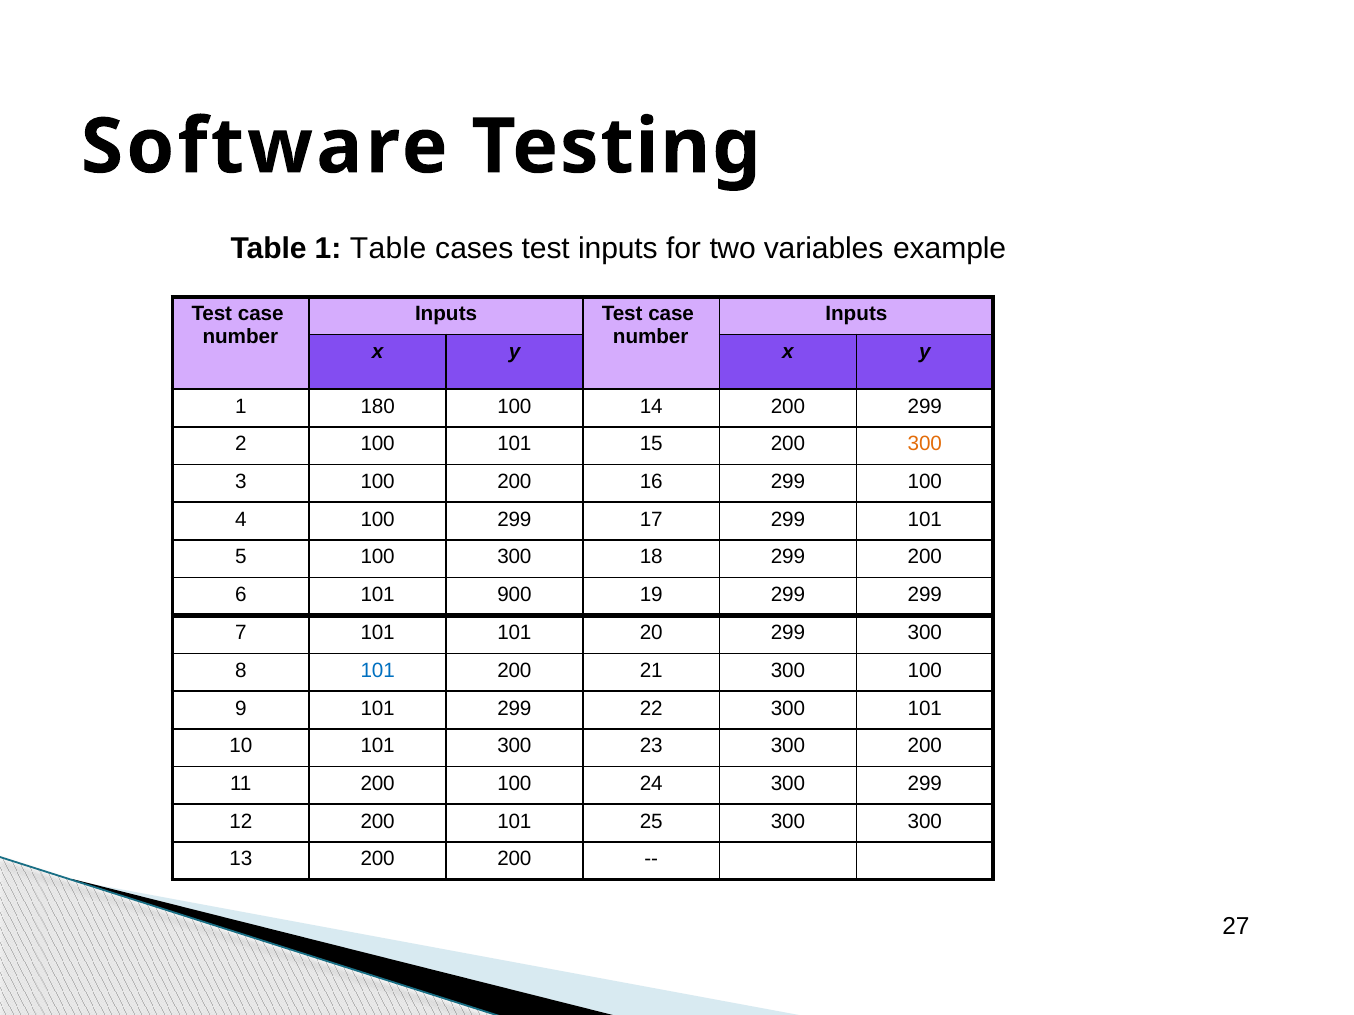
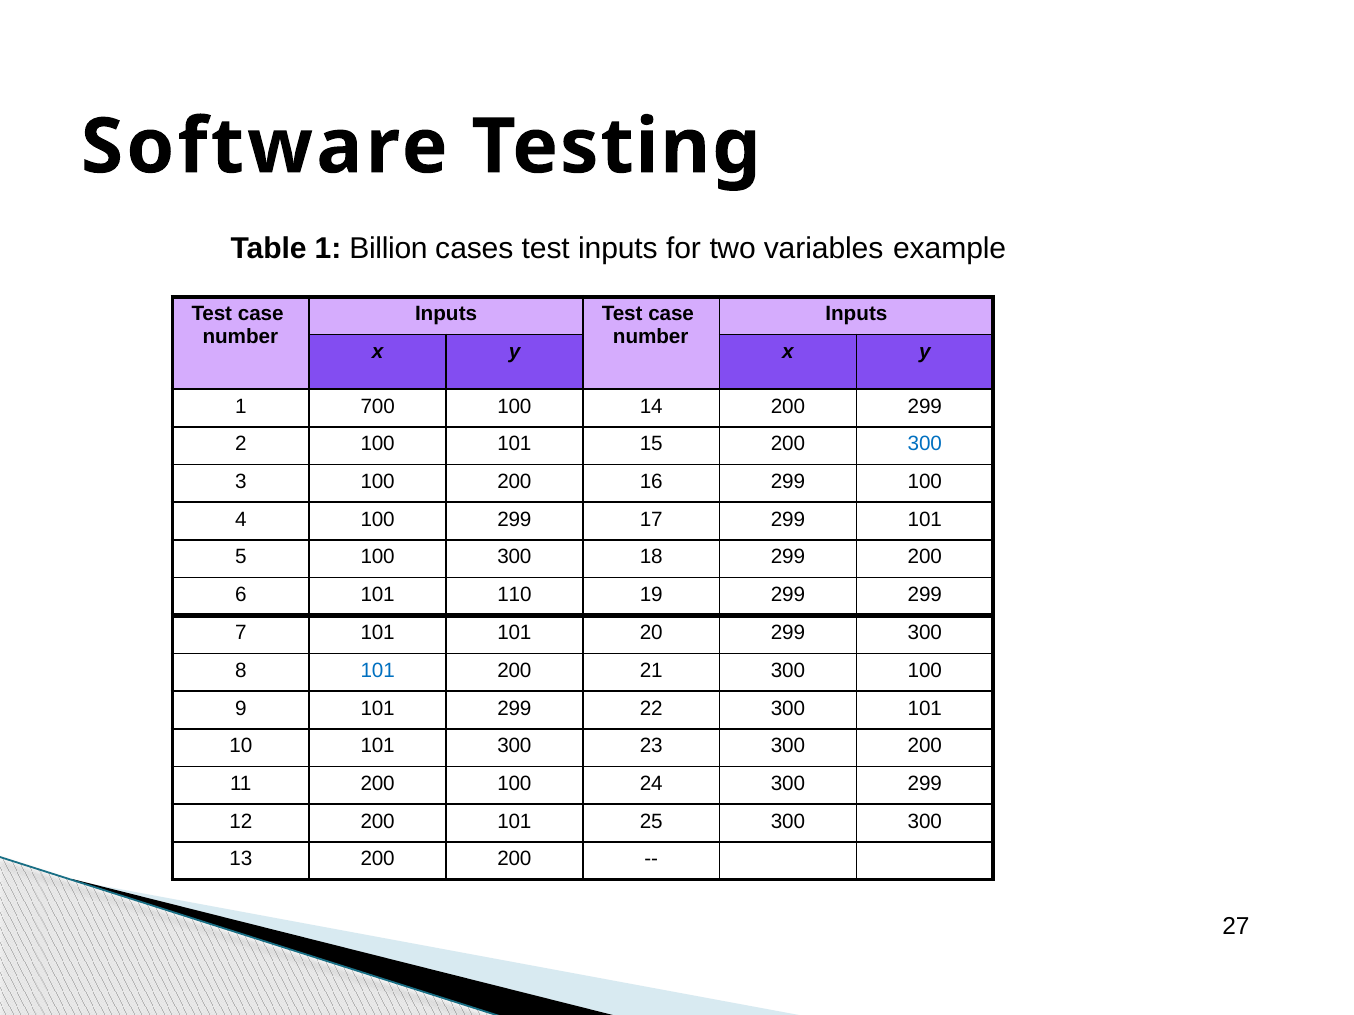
1 Table: Table -> Billion (388, 248)
180: 180 -> 700 (378, 407)
300 colour: orange -> blue (925, 444)
900: 900 -> 110 (514, 595)
